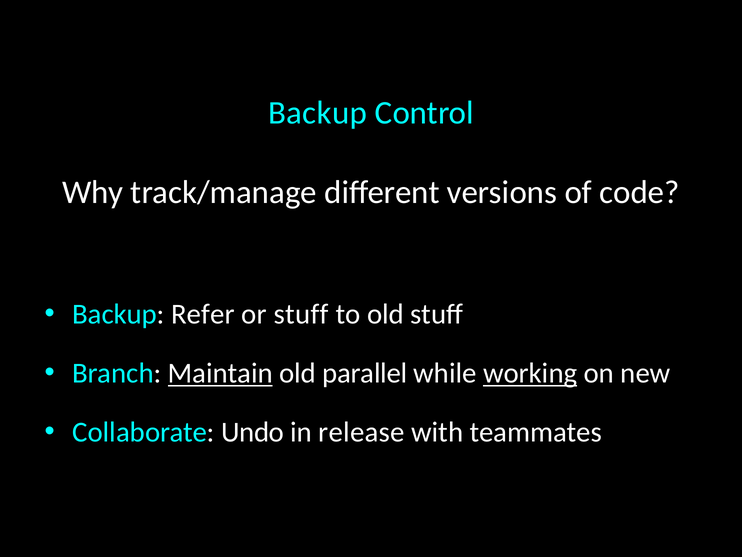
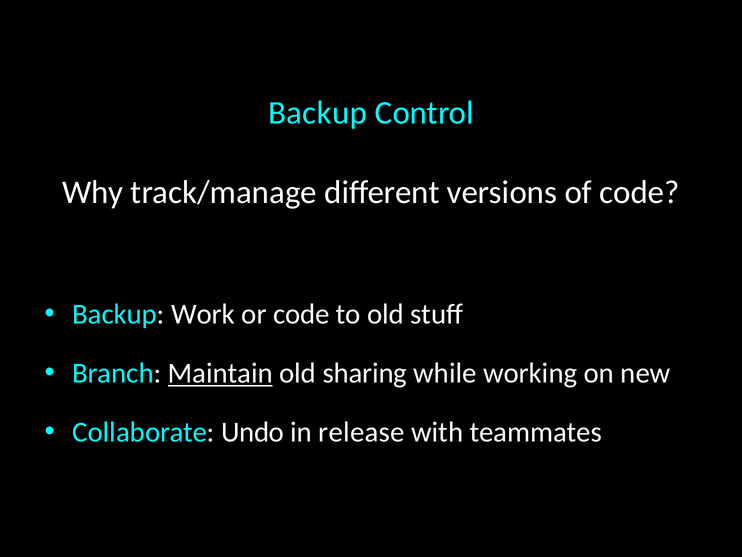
Refer: Refer -> Work (203, 314)
or stuff: stuff -> code (301, 314)
parallel: parallel -> sharing (365, 373)
working underline: present -> none (530, 373)
